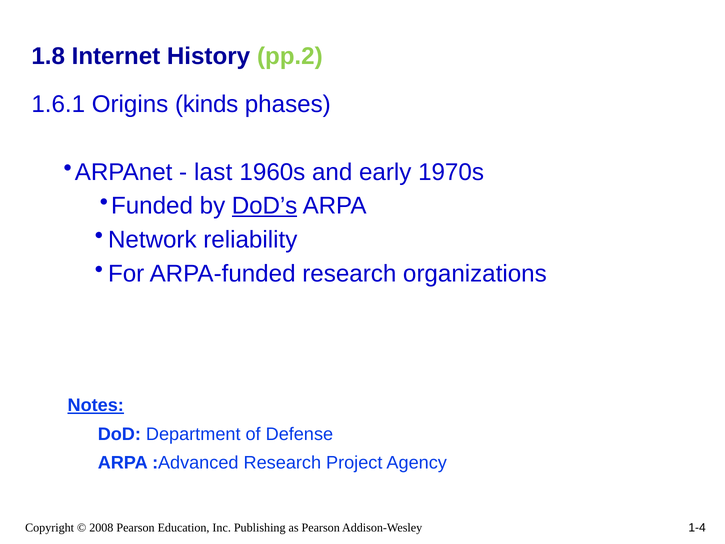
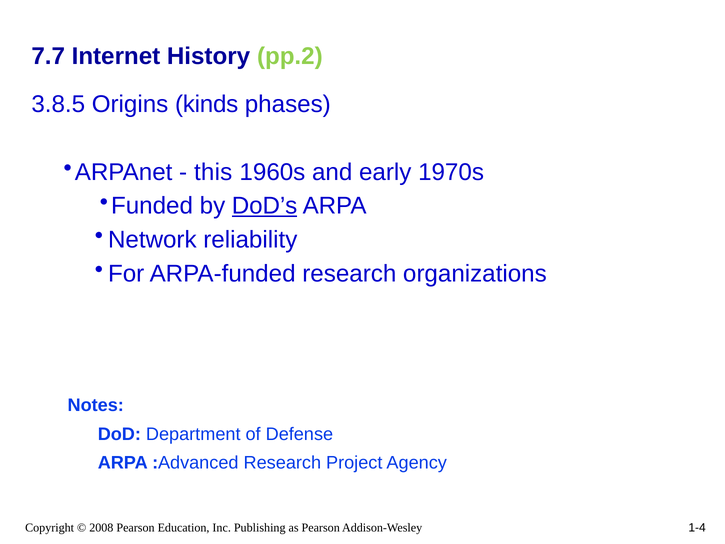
1.8: 1.8 -> 7.7 (48, 56)
1.6.1: 1.6.1 -> 3.8.5 (58, 104)
last: last -> this (213, 172)
Notes underline: present -> none (96, 405)
